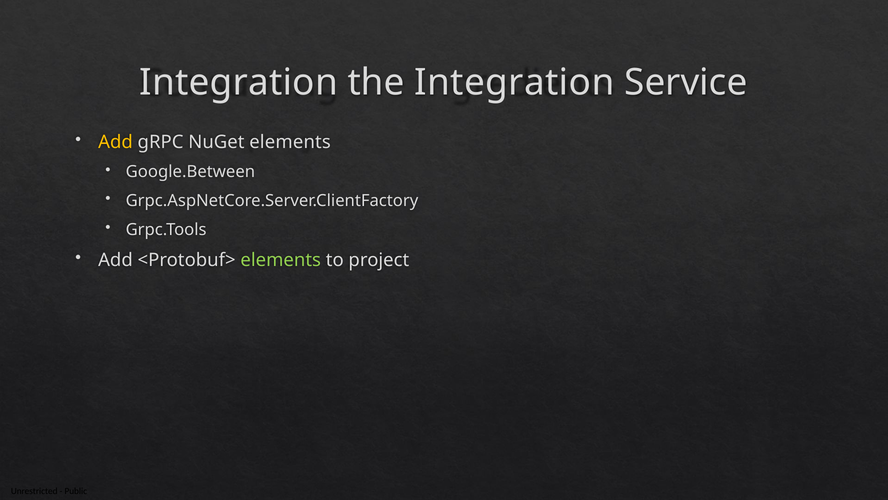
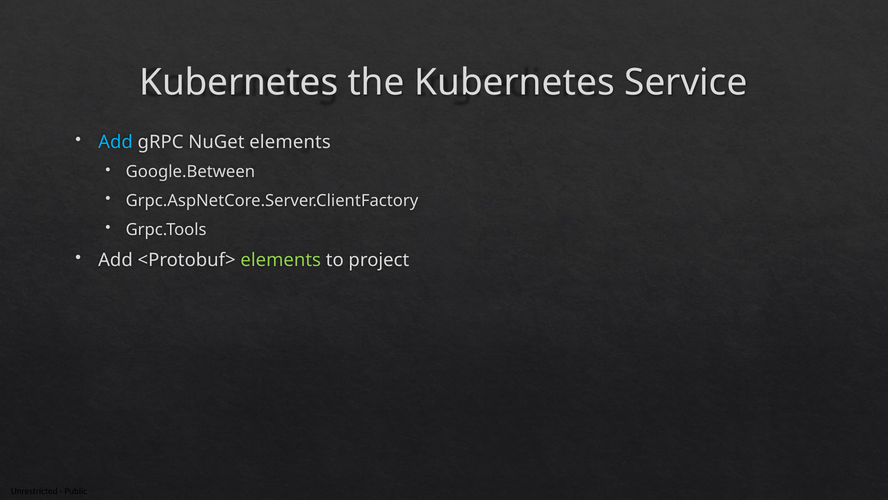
Integration: Integration -> Kubernetes (239, 82)
the Integration: Integration -> Kubernetes (514, 82)
Add colour: yellow -> light blue (115, 142)
